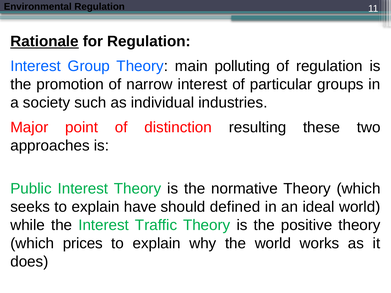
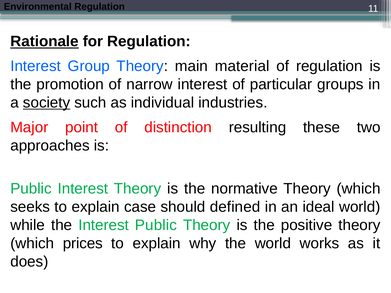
polluting: polluting -> material (242, 66)
society underline: none -> present (47, 103)
have: have -> case (140, 207)
Interest Traffic: Traffic -> Public (156, 225)
